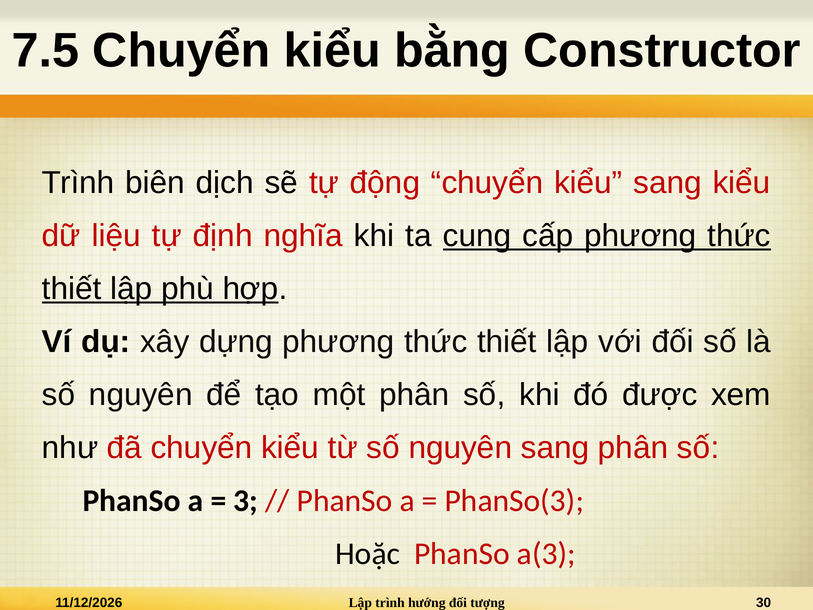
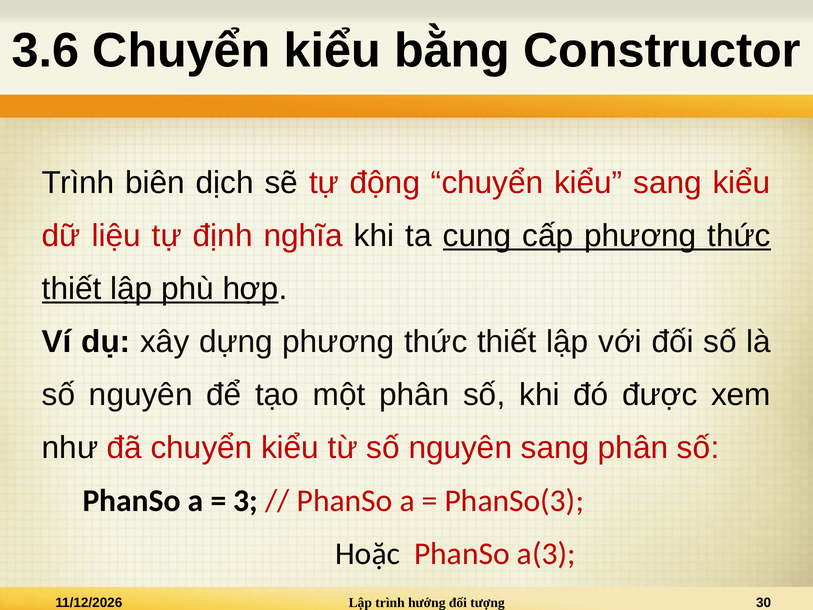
7.5: 7.5 -> 3.6 (45, 51)
